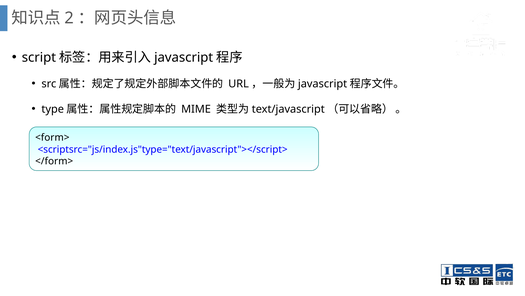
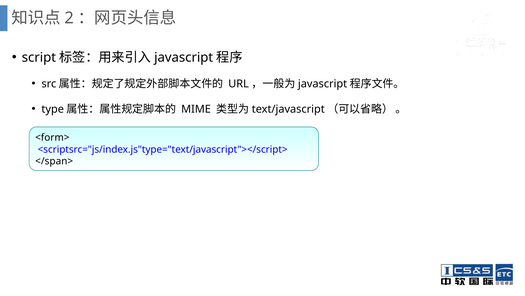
</form>: </form> -> </span> (54, 161)
